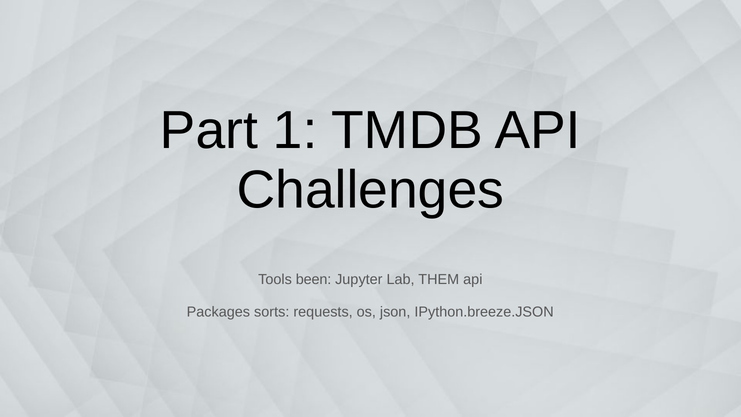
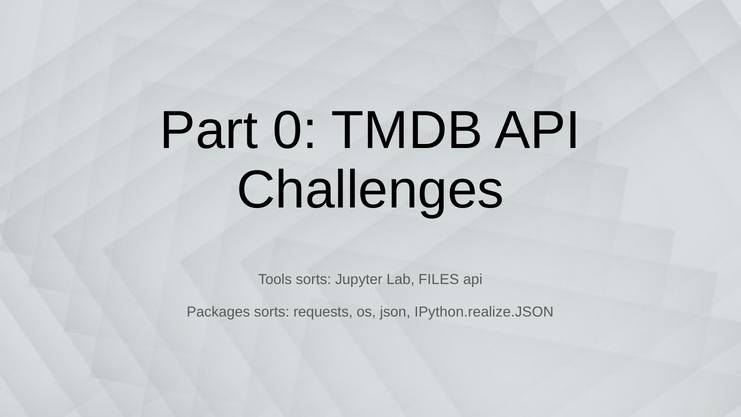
1: 1 -> 0 (295, 130)
Tools been: been -> sorts (314, 280)
THEM: THEM -> FILES (439, 280)
IPython.breeze.JSON: IPython.breeze.JSON -> IPython.realize.JSON (484, 312)
